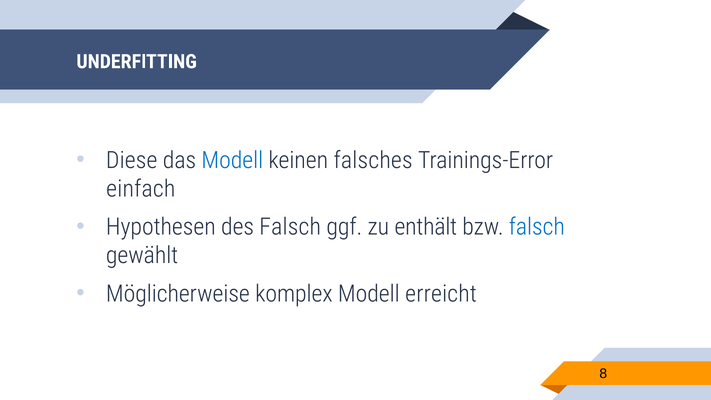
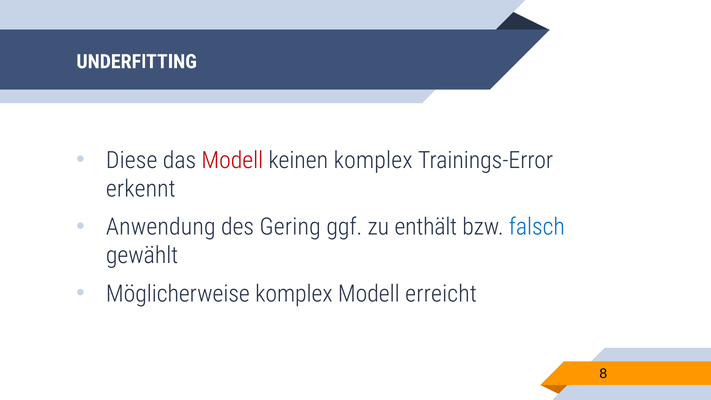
Modell colour: blue -> red (232, 160)
keinen falsches: falsches -> komplex (373, 160)
einfach: einfach -> erkennt (141, 189)
Hypothesen: Hypothesen -> Anwendung (161, 227)
des Falsch: Falsch -> Gering (290, 227)
